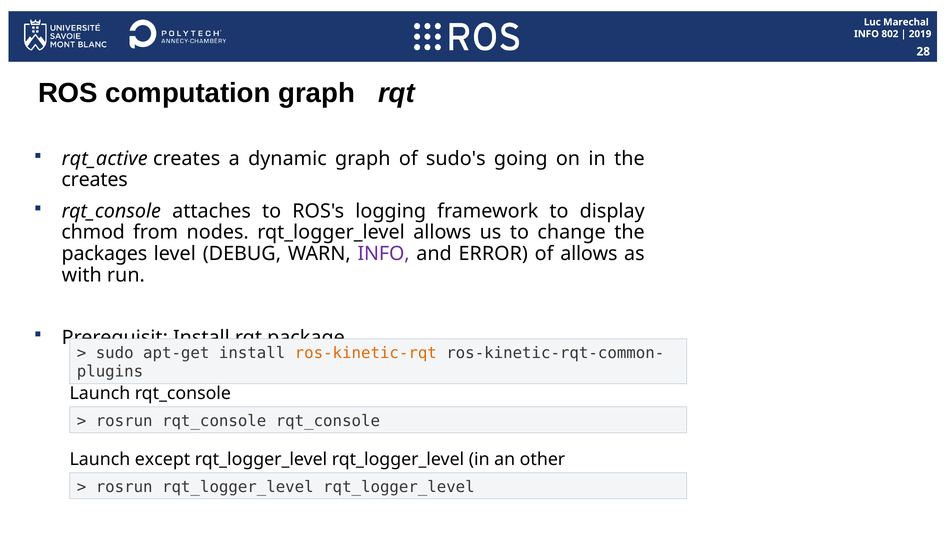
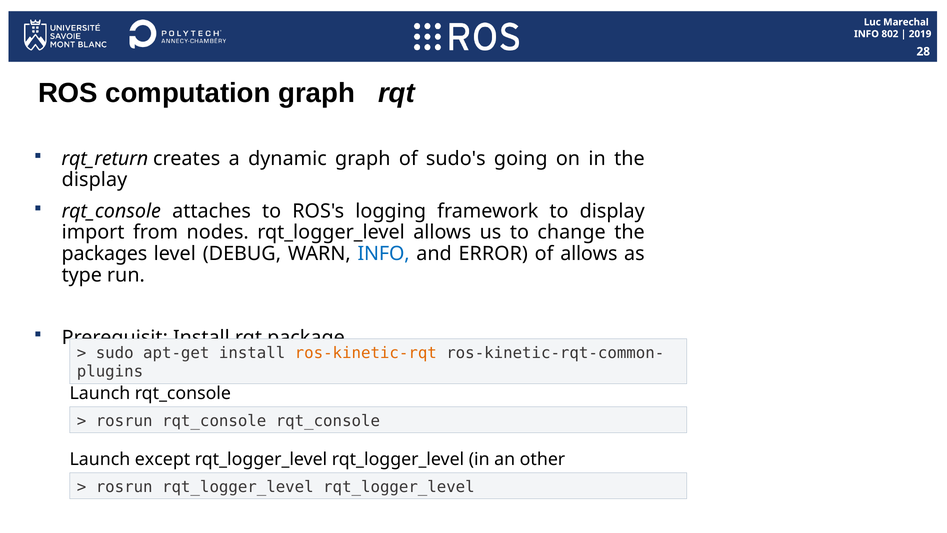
rqt_active: rqt_active -> rqt_return (105, 159)
creates: creates -> display (94, 180)
chmod: chmod -> import (93, 232)
INFO colour: purple -> blue (384, 254)
with: with -> type (82, 275)
